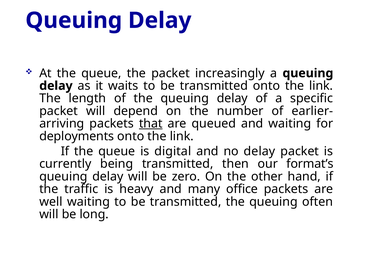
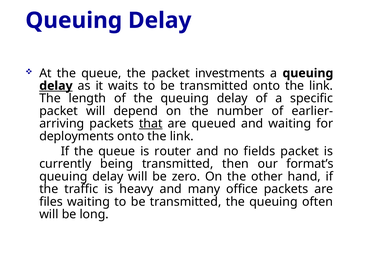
increasingly: increasingly -> investments (230, 73)
delay underline: none -> present (56, 86)
digital: digital -> router (173, 151)
no delay: delay -> fields (260, 151)
well: well -> files (51, 202)
